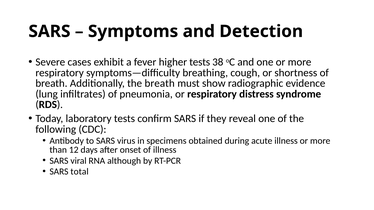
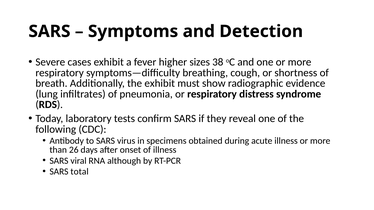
higher tests: tests -> sizes (200, 62)
the breath: breath -> exhibit (160, 83)
12: 12 -> 26 (74, 150)
